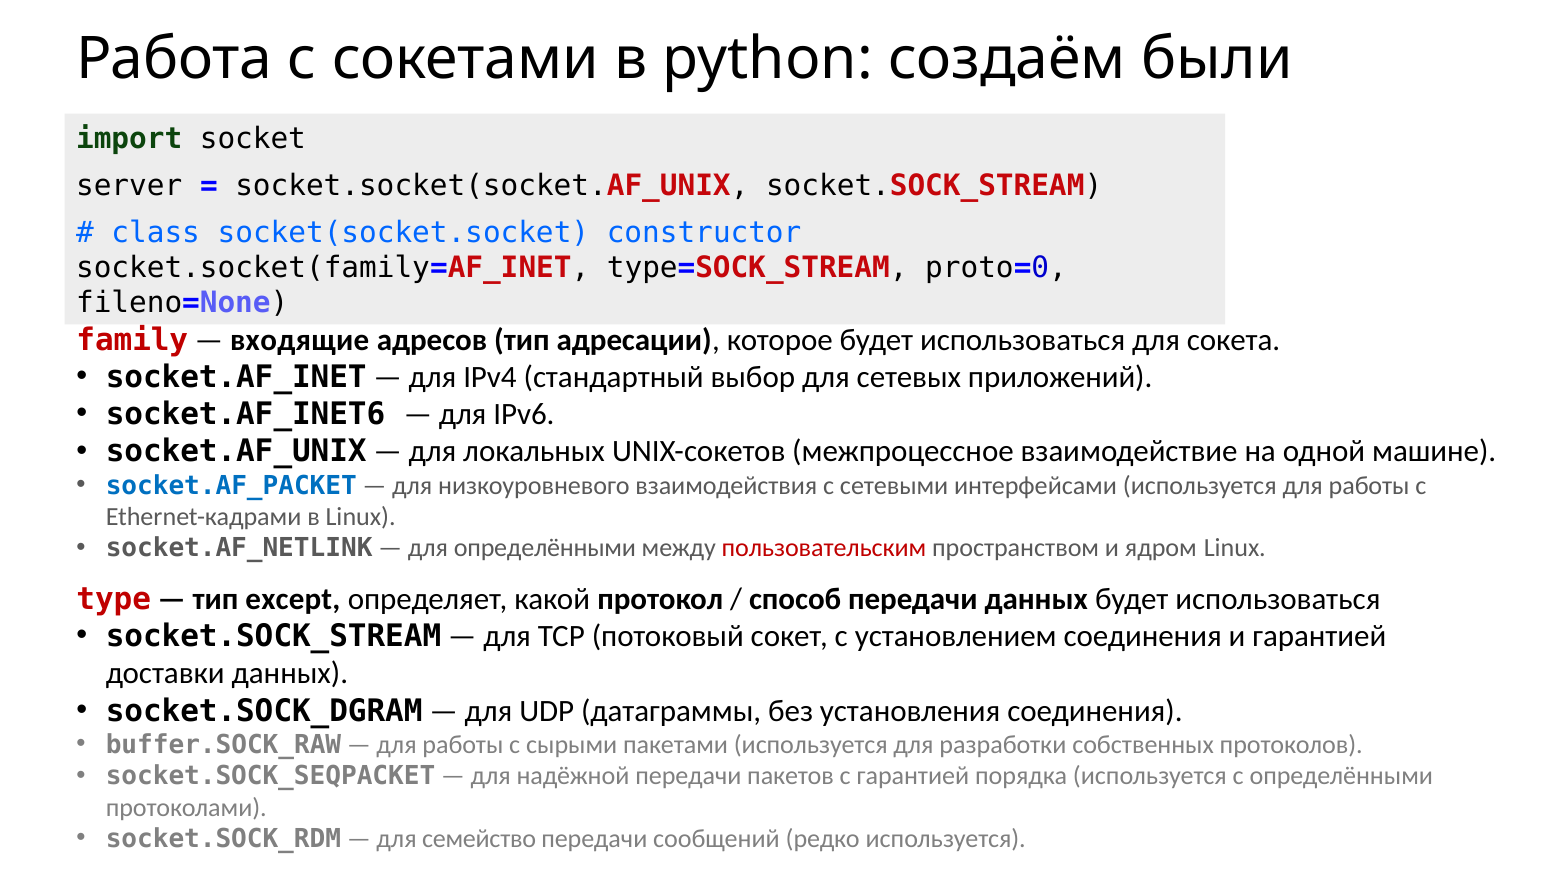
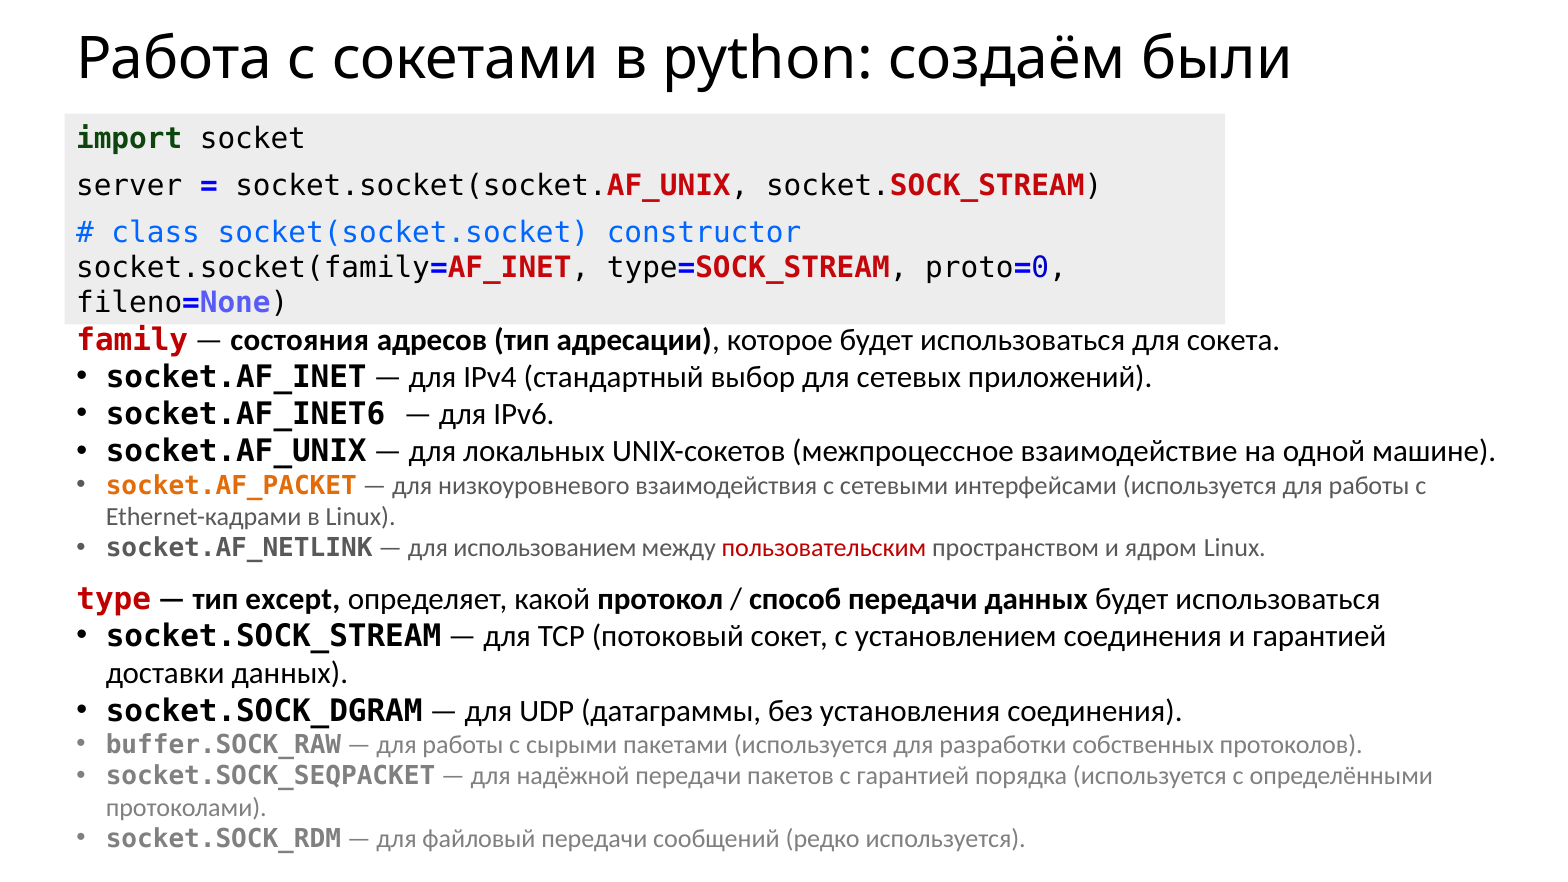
входящие: входящие -> состояния (300, 340)
socket.AF_PACKET colour: blue -> orange (231, 485)
для определёнными: определёнными -> использованием (545, 548)
семейство: семейство -> файловый (479, 839)
